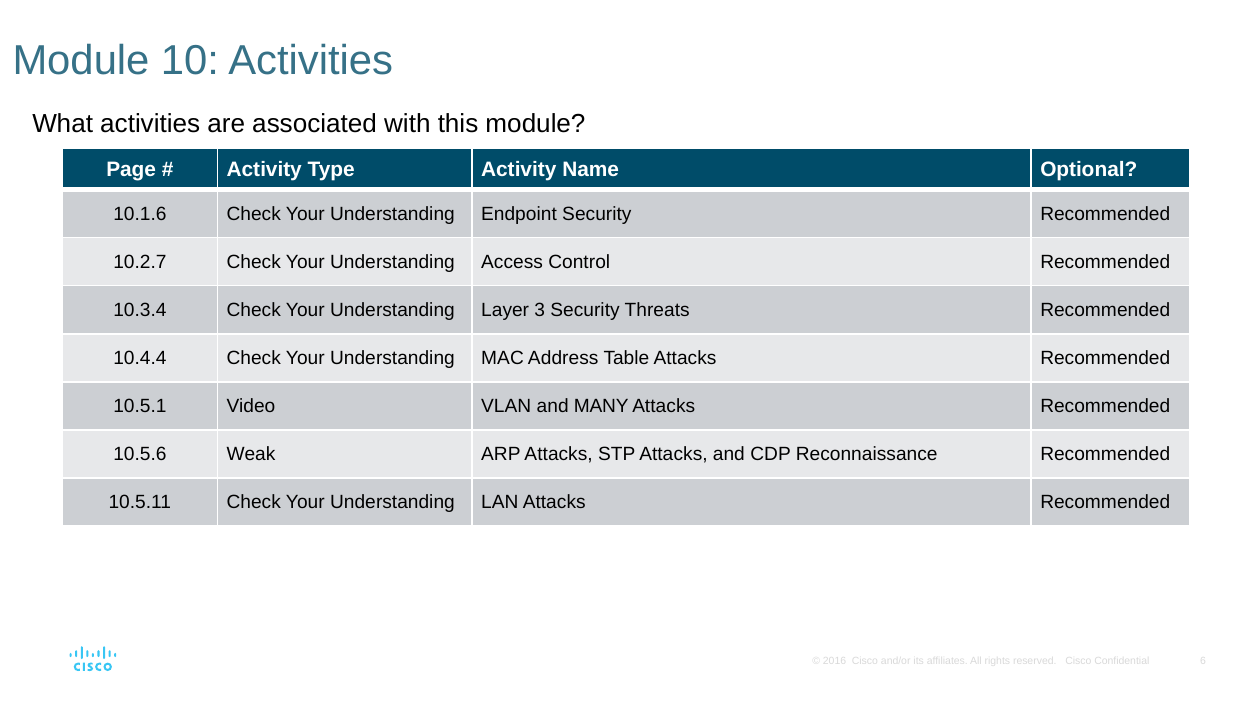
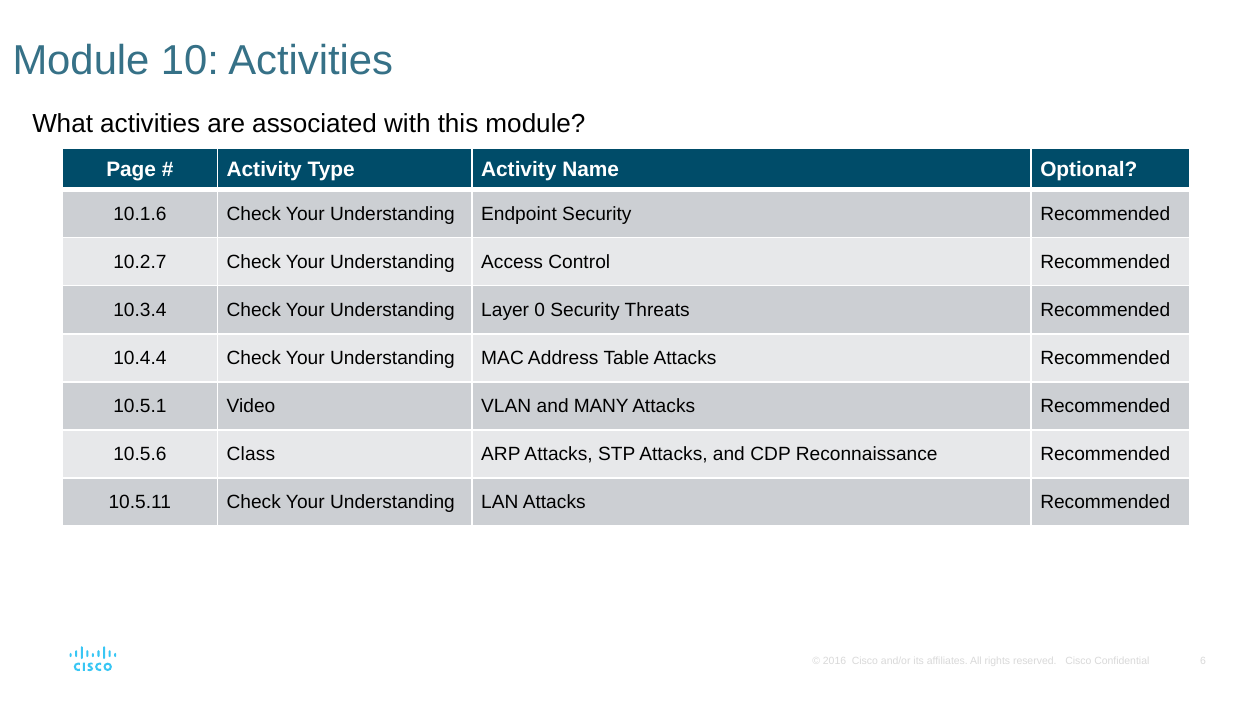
3: 3 -> 0 (540, 310)
Weak: Weak -> Class (251, 454)
